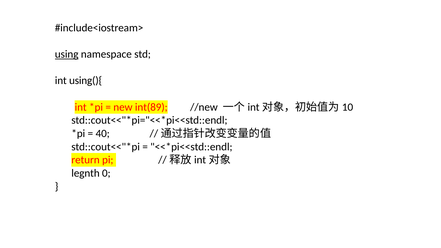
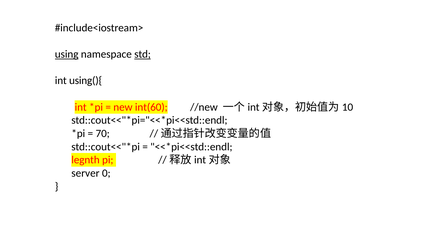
std underline: none -> present (143, 54)
int(89: int(89 -> int(60 (151, 107)
40: 40 -> 70 (103, 134)
return: return -> legnth (86, 160)
legnth: legnth -> server (85, 173)
